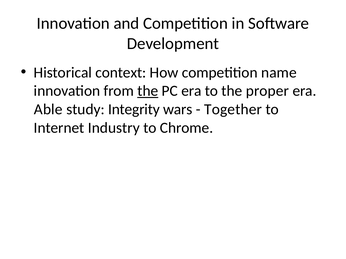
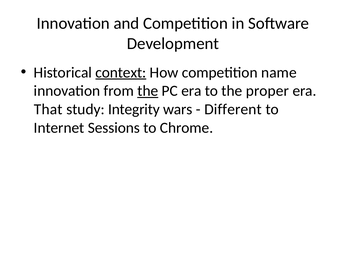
context underline: none -> present (121, 73)
Able: Able -> That (48, 109)
Together: Together -> Different (233, 109)
Industry: Industry -> Sessions (114, 128)
